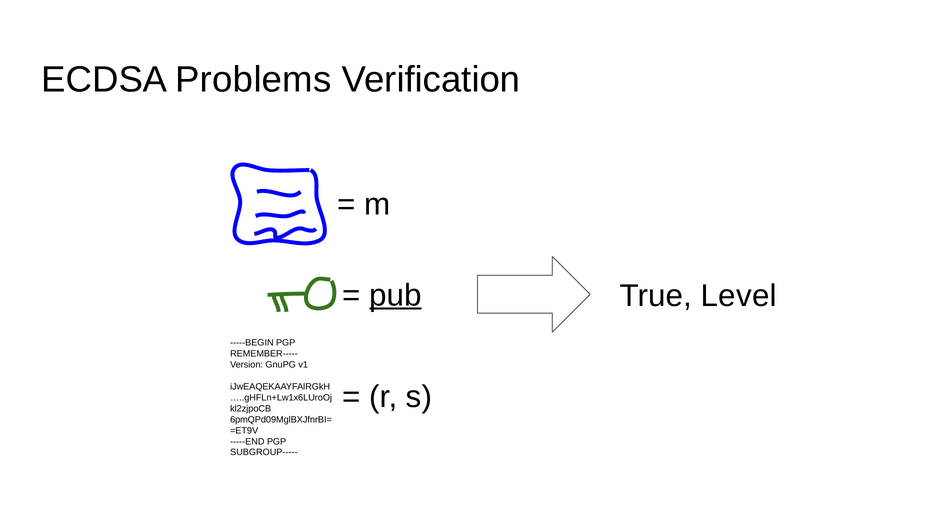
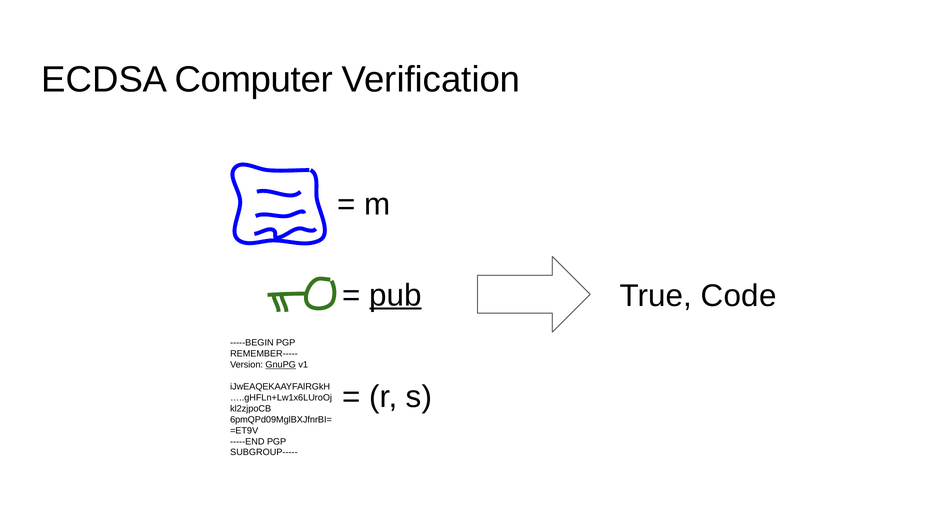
Problems: Problems -> Computer (254, 80)
Level: Level -> Code (739, 296)
GnuPG underline: none -> present (281, 365)
